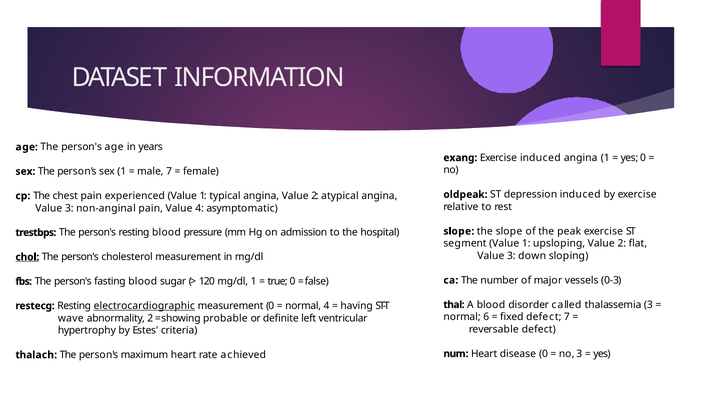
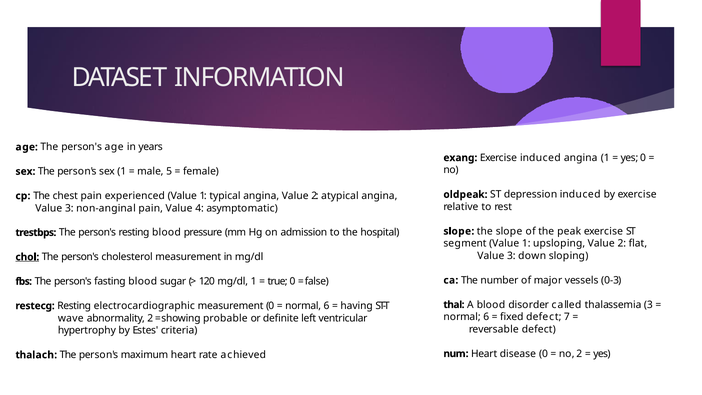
male 7: 7 -> 5 (169, 171)
electrocardiographic underline: present -> none (144, 306)
4: 4 -> 6 (327, 306)
no 3: 3 -> 2 (579, 354)
